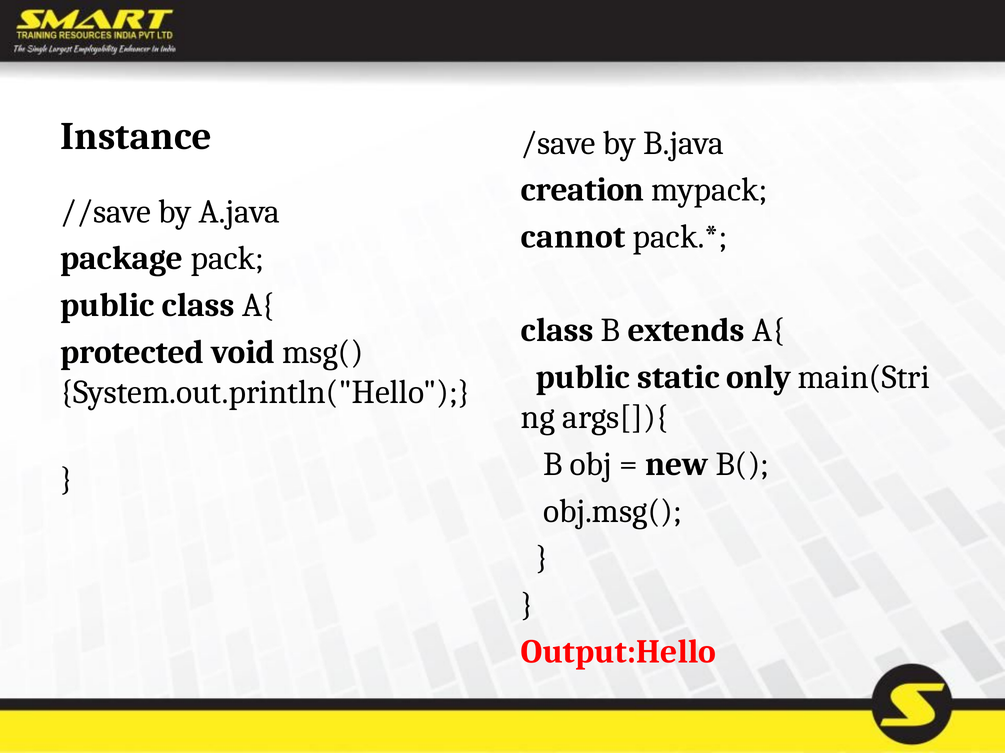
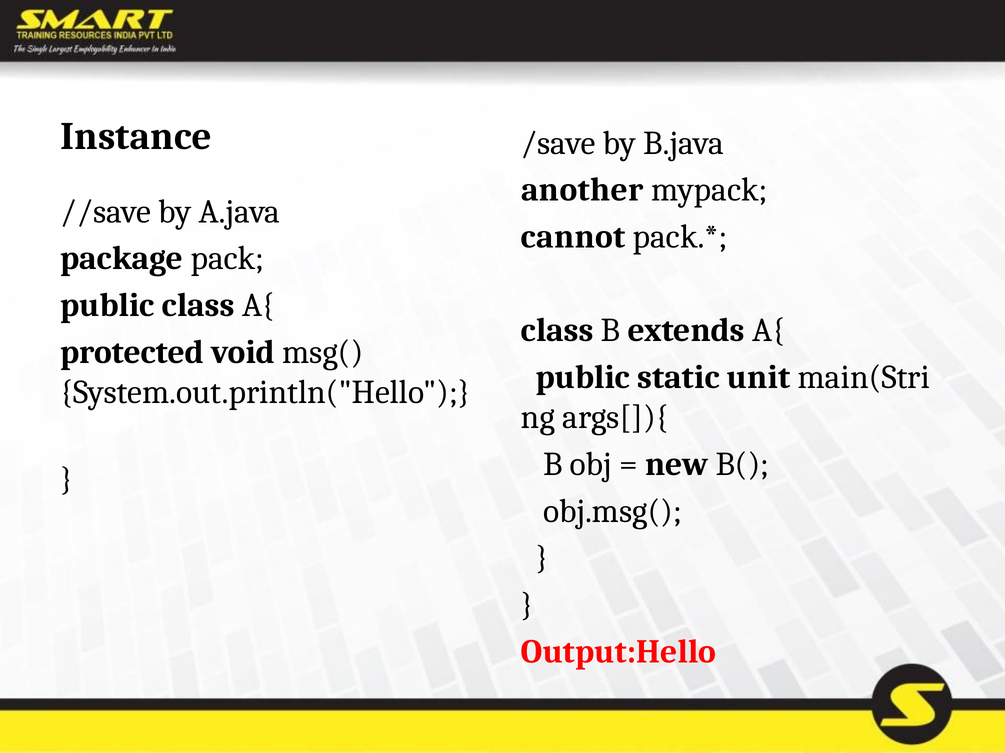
creation: creation -> another (582, 190)
only: only -> unit (759, 378)
